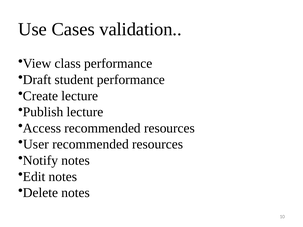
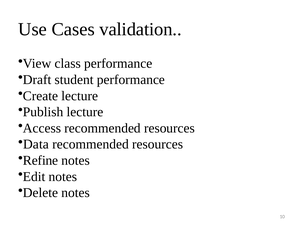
User: User -> Data (36, 144)
Notify: Notify -> Refine (41, 161)
